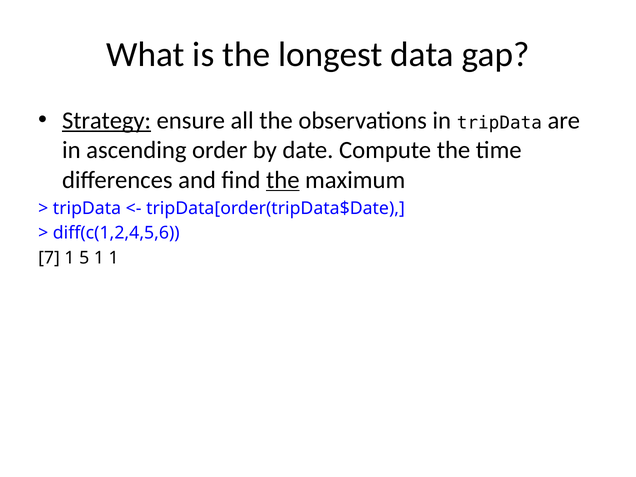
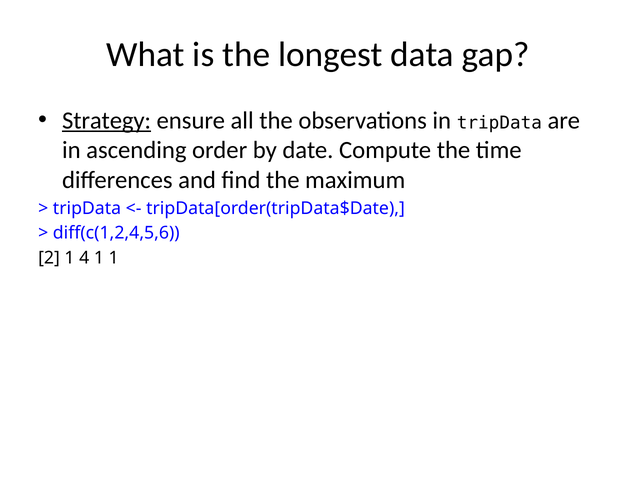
the underline: present -> none (283, 180)
7: 7 -> 2 (49, 258)
5: 5 -> 4 (84, 258)
